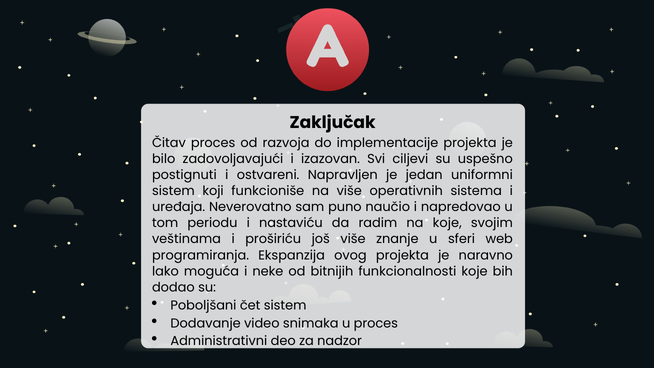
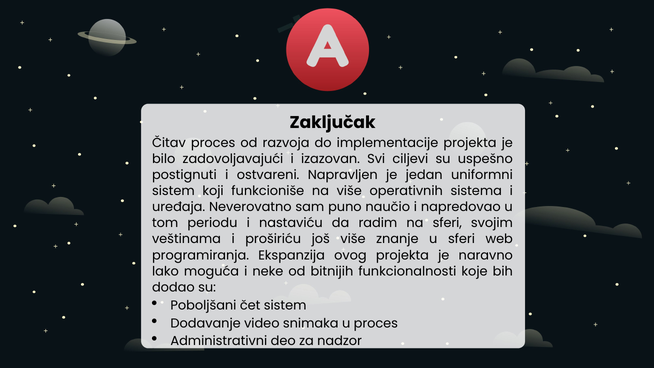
na koje: koje -> sferi (447, 223)
